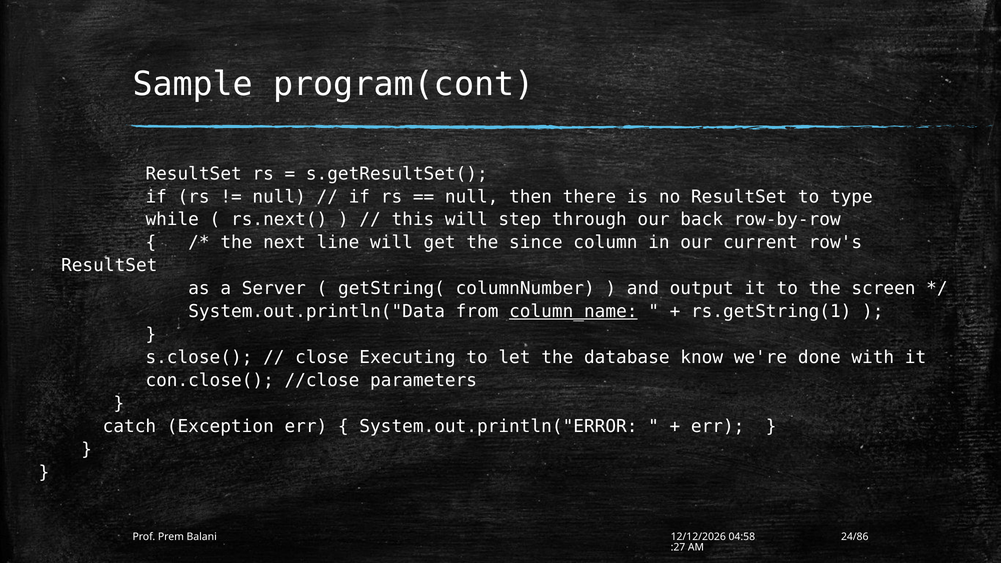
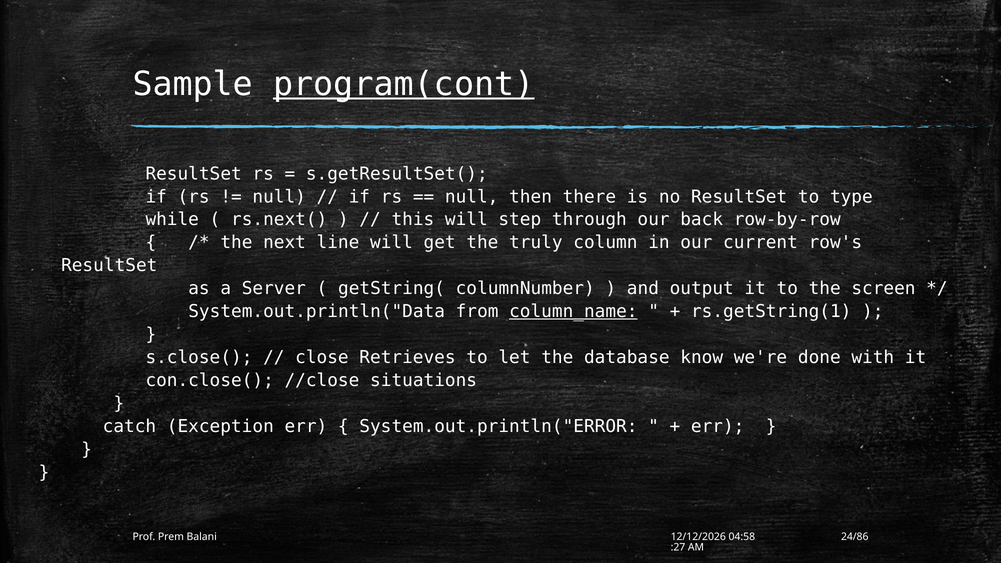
program(cont underline: none -> present (404, 84)
since: since -> truly (536, 243)
Executing: Executing -> Retrieves (407, 358)
parameters: parameters -> situations (424, 381)
